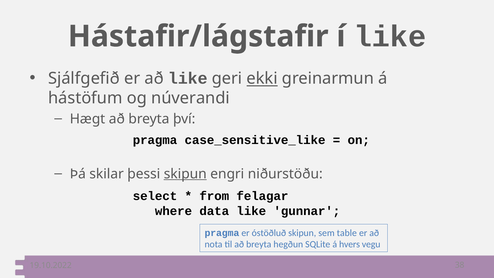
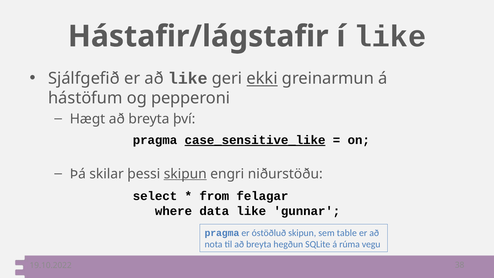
núverandi: núverandi -> pepperoni (191, 98)
case_sensitive_like underline: none -> present (255, 140)
hvers: hvers -> rúma (350, 244)
